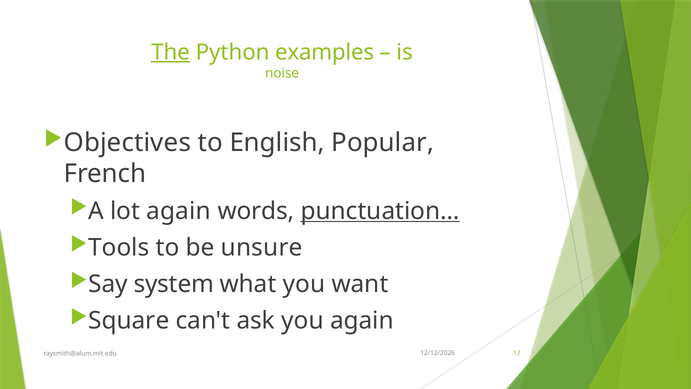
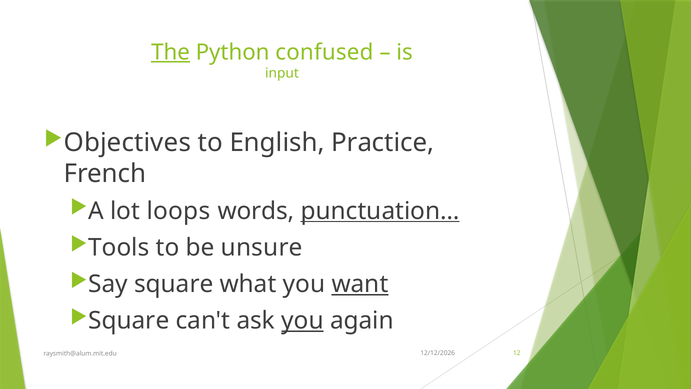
examples: examples -> confused (324, 52)
noise: noise -> input (282, 73)
Popular: Popular -> Practice (383, 142)
lot again: again -> loops (179, 211)
Say system: system -> square (174, 284)
want underline: none -> present (360, 284)
you underline: none -> present (303, 320)
